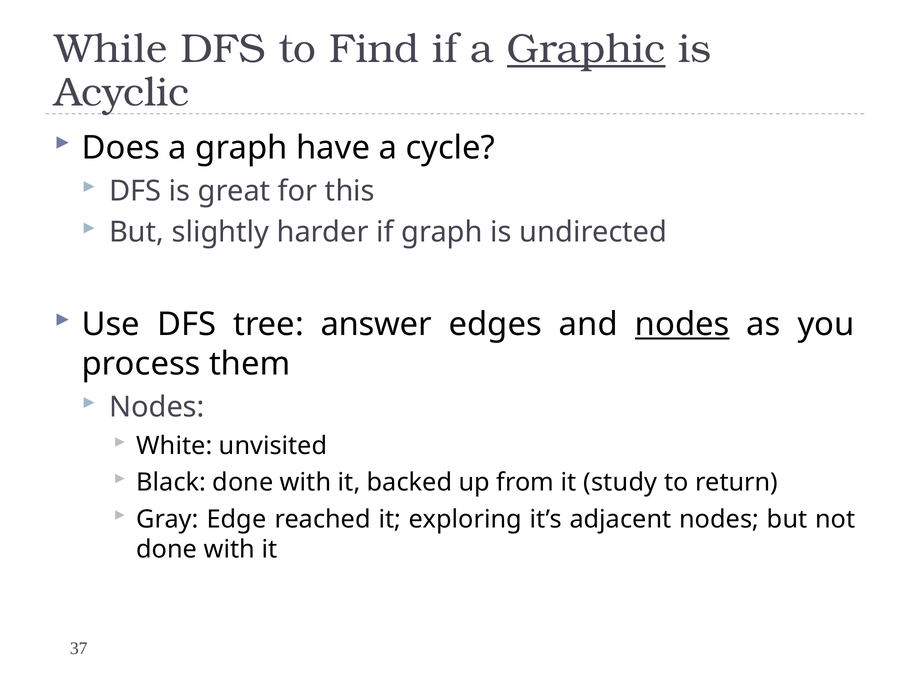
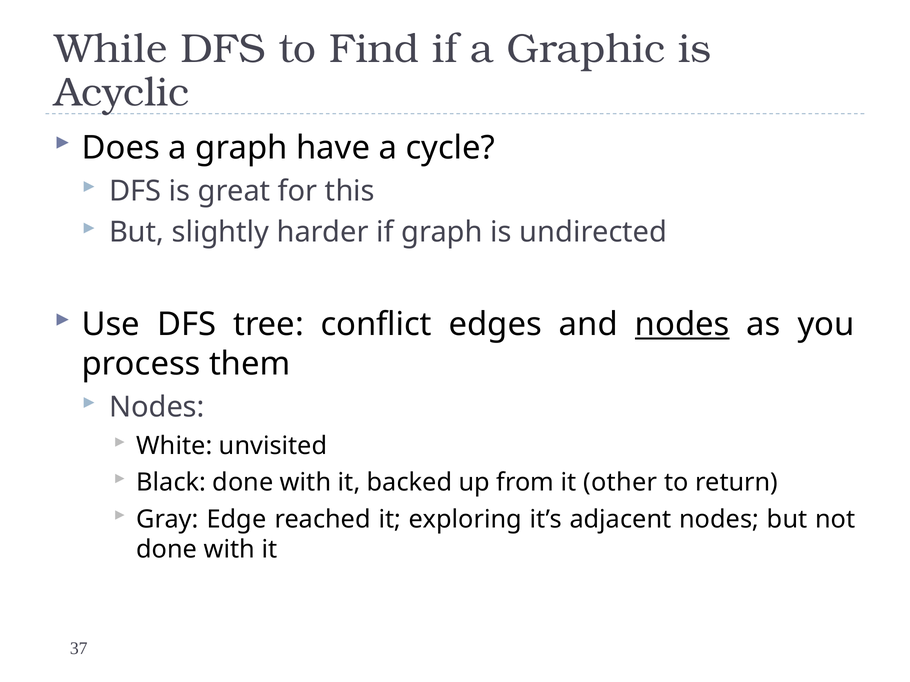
Graphic underline: present -> none (586, 49)
answer: answer -> conflict (376, 325)
study: study -> other (620, 483)
